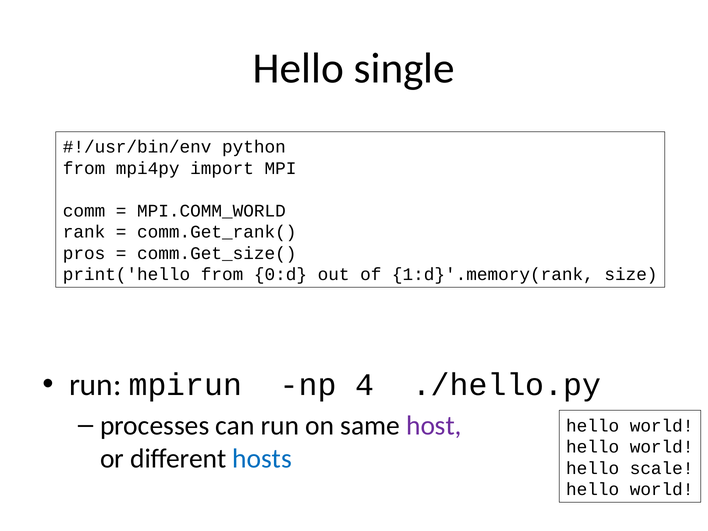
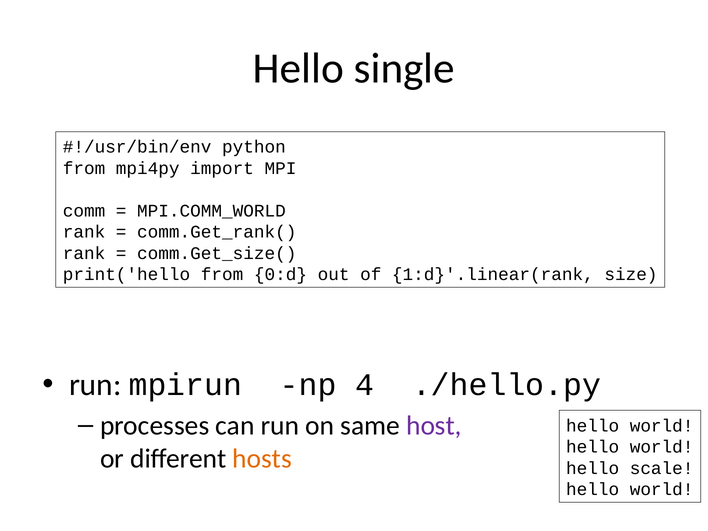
pros: pros -> rank (84, 253)
1:d}'.memory(rank: 1:d}'.memory(rank -> 1:d}'.linear(rank (493, 274)
hosts colour: blue -> orange (262, 458)
